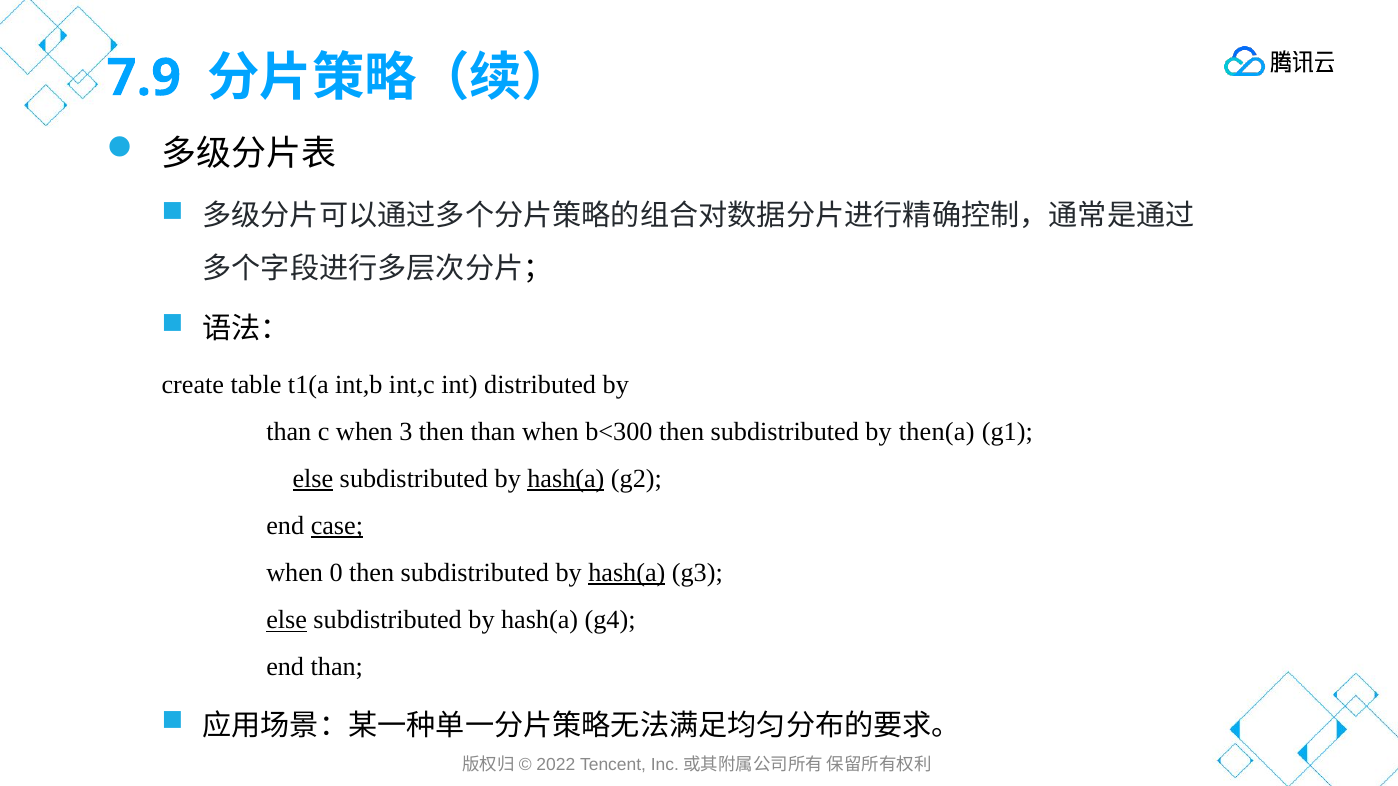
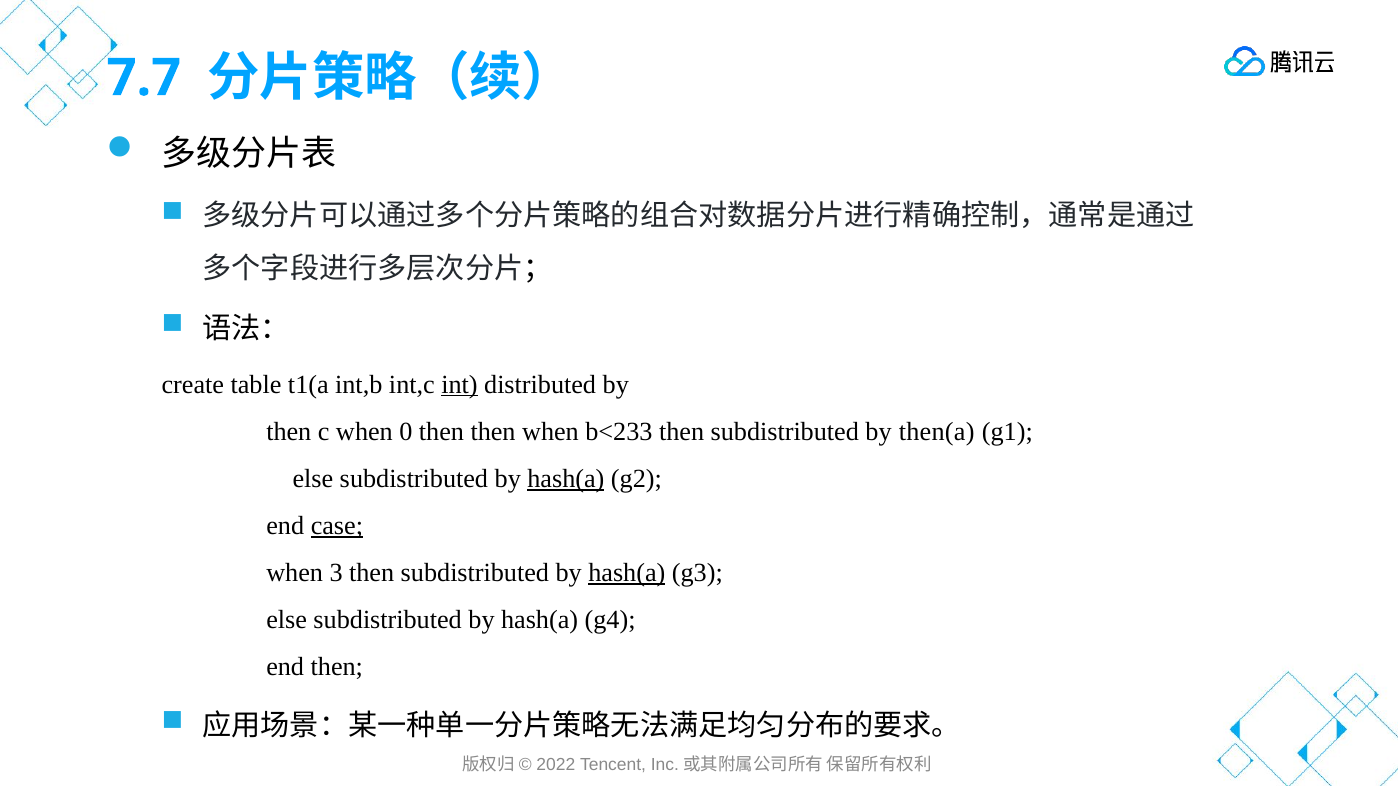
7.9: 7.9 -> 7.7 (144, 78)
int underline: none -> present (459, 385)
than: than -> then (289, 432)
3: 3 -> 0 (406, 432)
then than: than -> then (493, 432)
b<300: b<300 -> b<233 (619, 432)
else underline: present -> none (313, 479)
0: 0 -> 3 (336, 573)
else underline: present -> none (287, 620)
end than: than -> then (337, 668)
